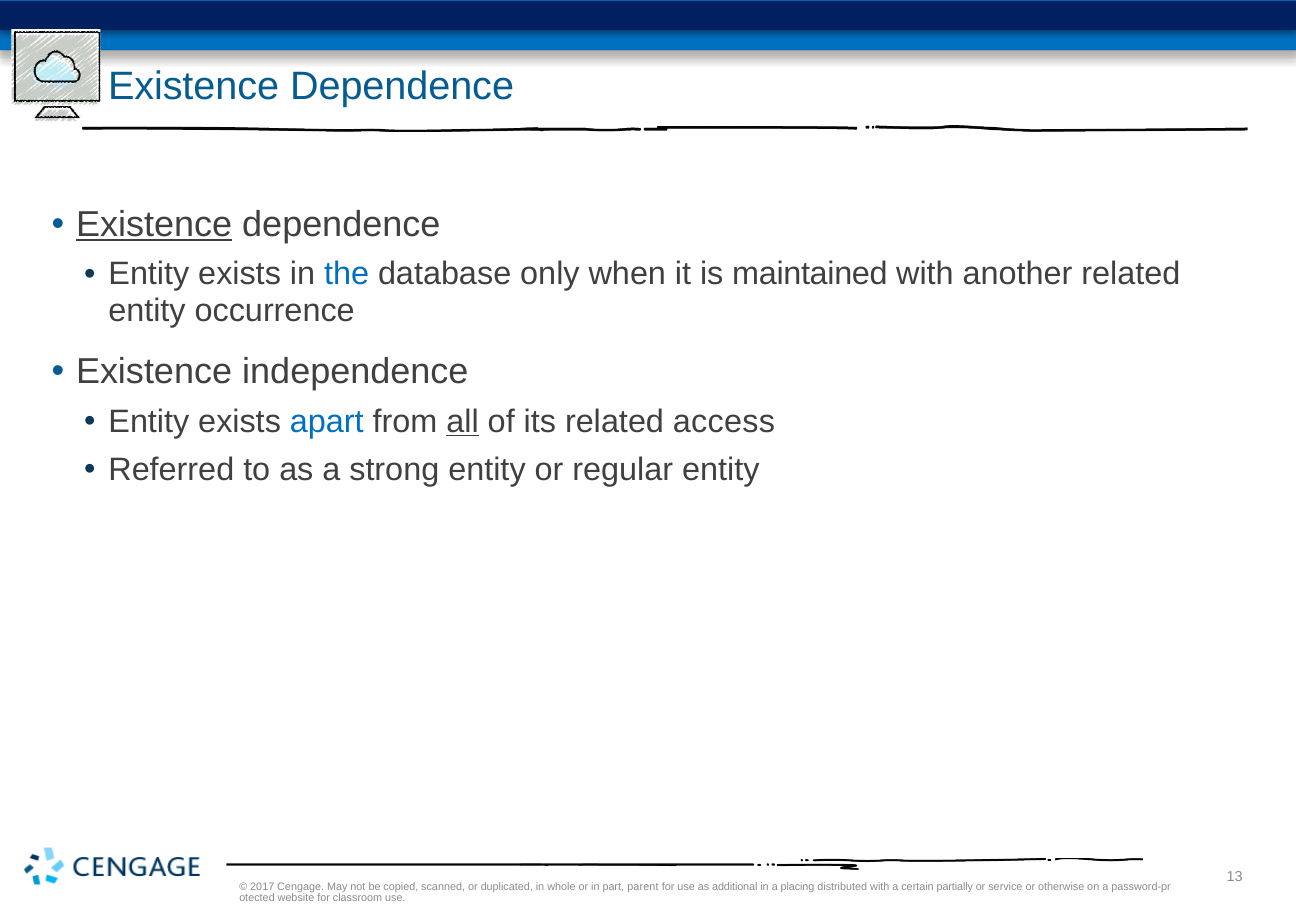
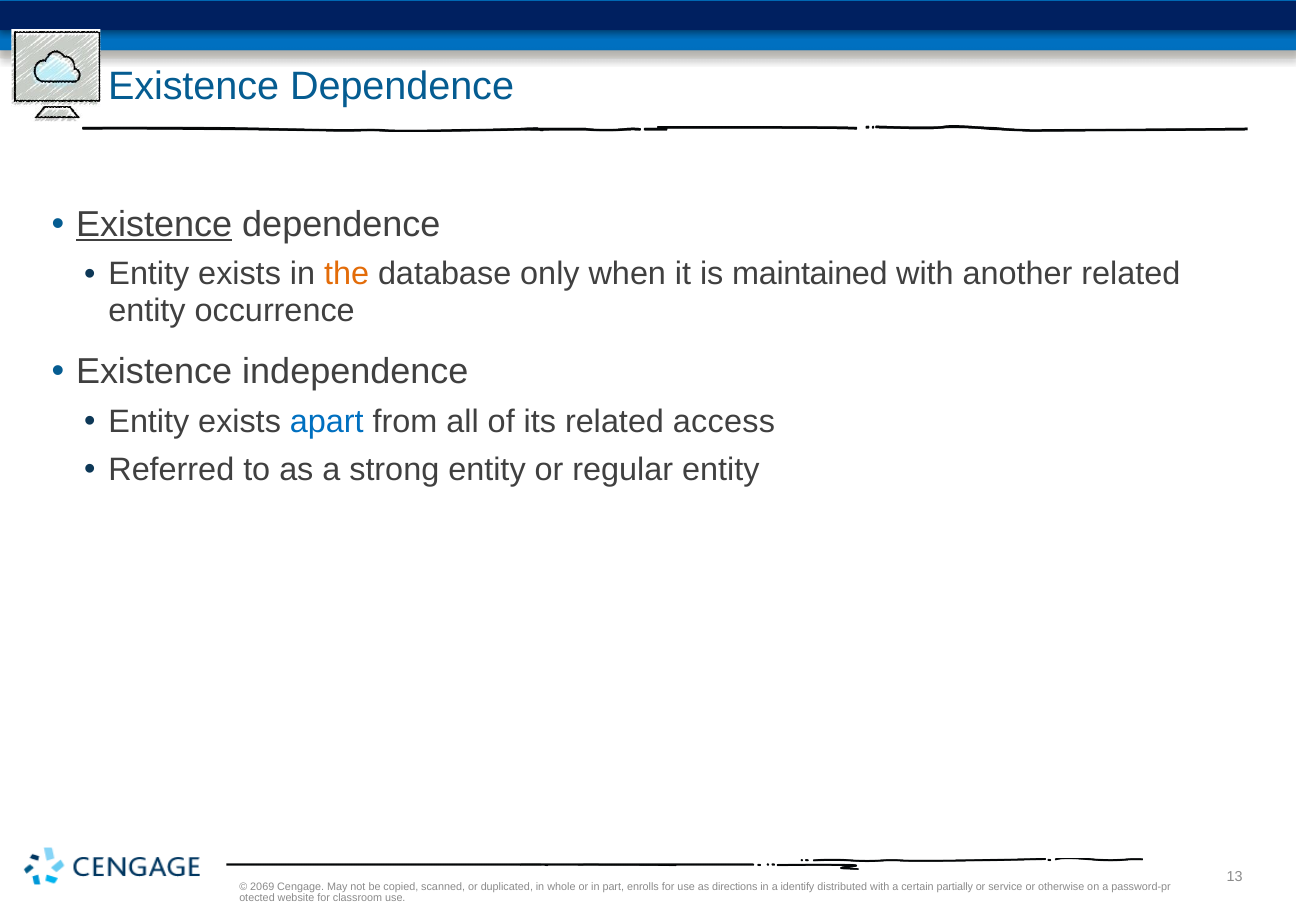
the colour: blue -> orange (347, 274)
all underline: present -> none (463, 422)
2017: 2017 -> 2069 (262, 887)
parent: parent -> enrolls (643, 887)
additional: additional -> directions (735, 887)
placing: placing -> identify (798, 887)
